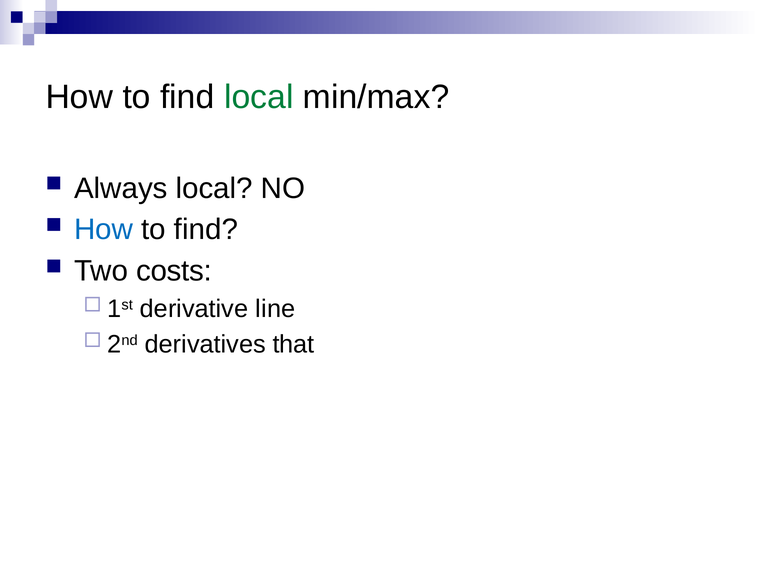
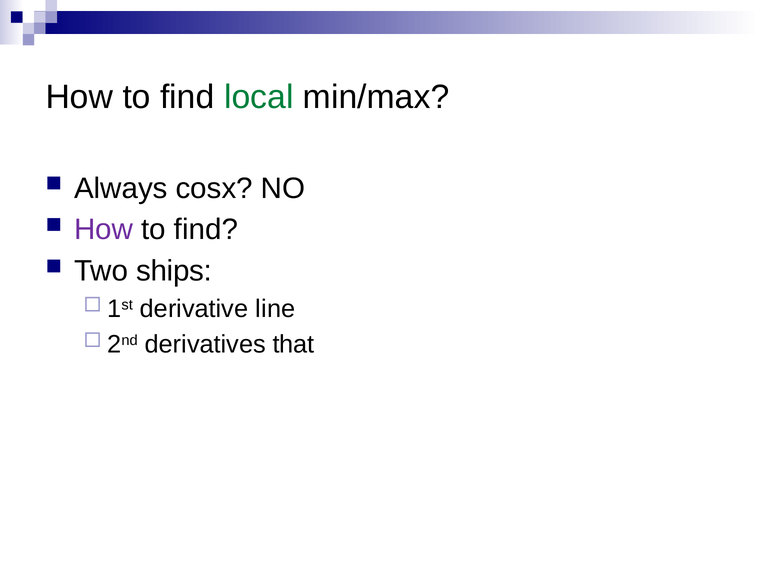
Always local: local -> cosx (214, 188)
How colour: blue -> purple (104, 230)
costs: costs -> ships (174, 271)
